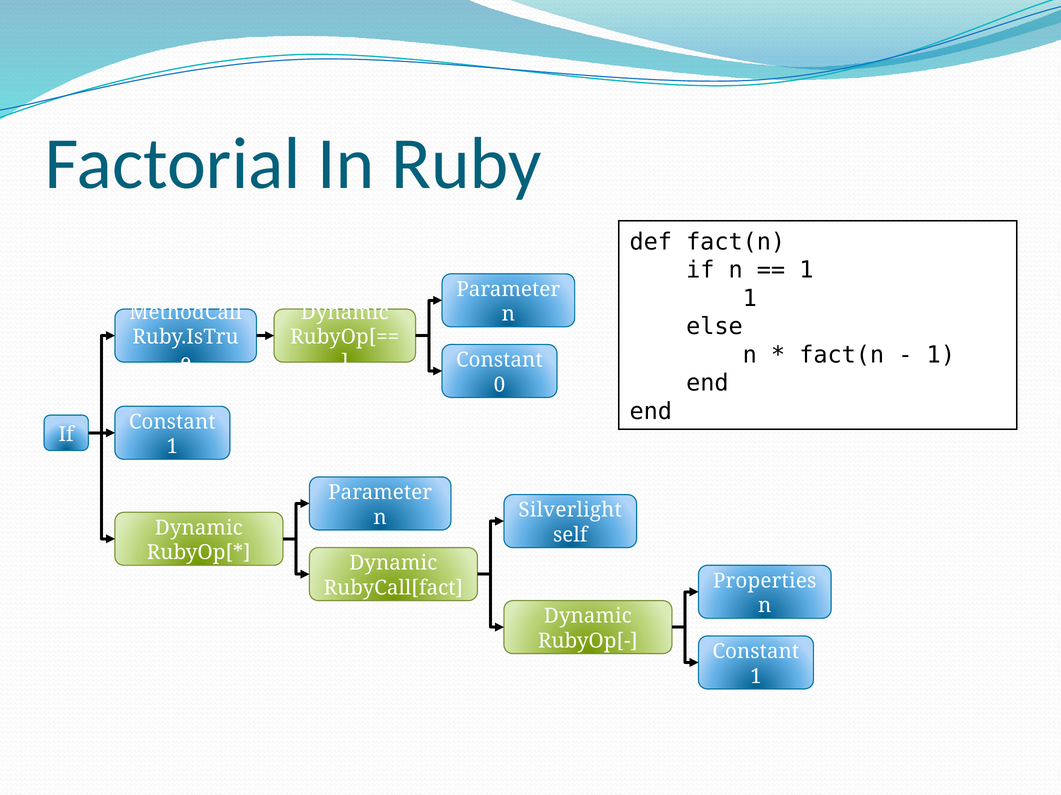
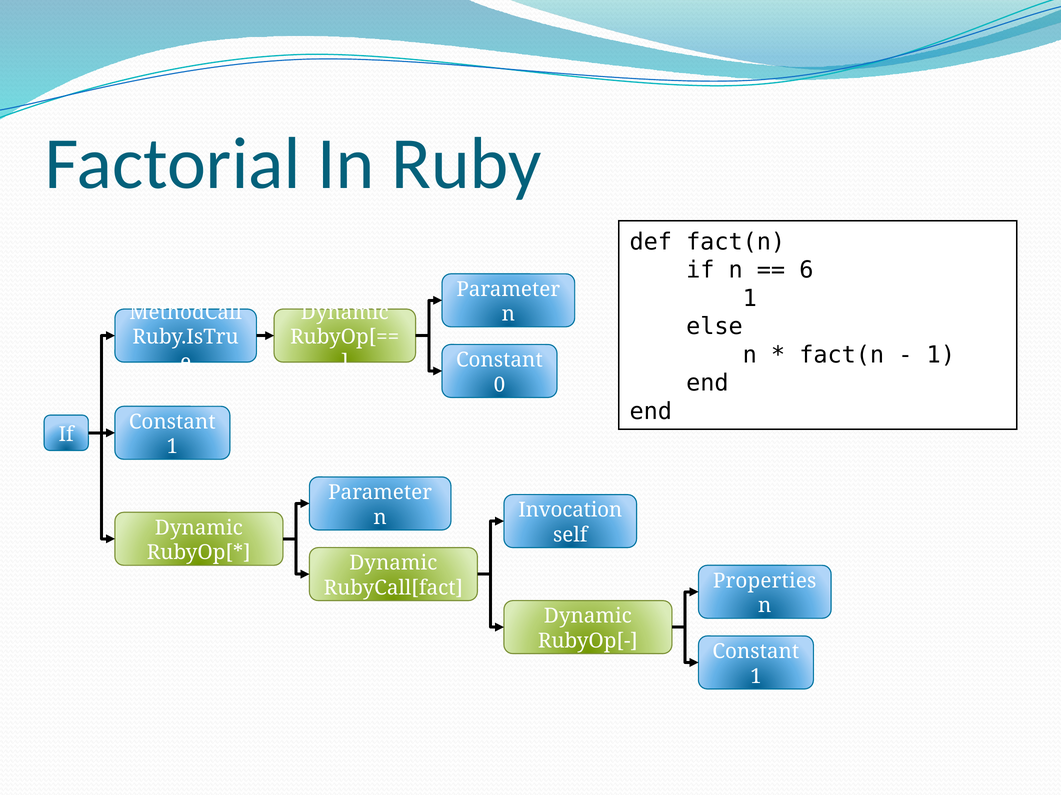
1: 1 -> 6 (806, 270)
Silverlight: Silverlight -> Invocation (570, 511)
